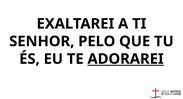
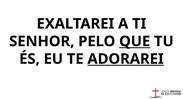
QUE underline: none -> present (135, 42)
